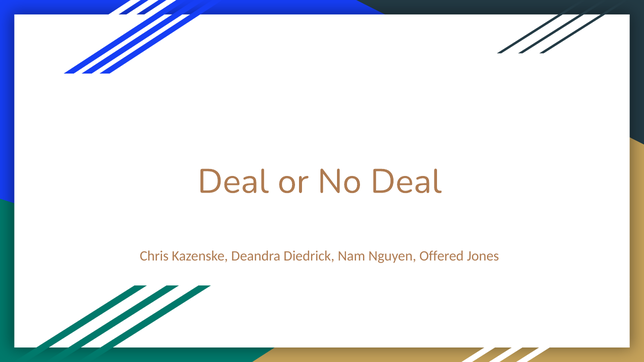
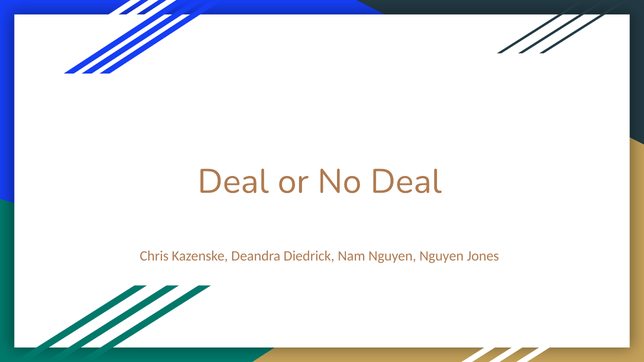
Nguyen Offered: Offered -> Nguyen (442, 256)
